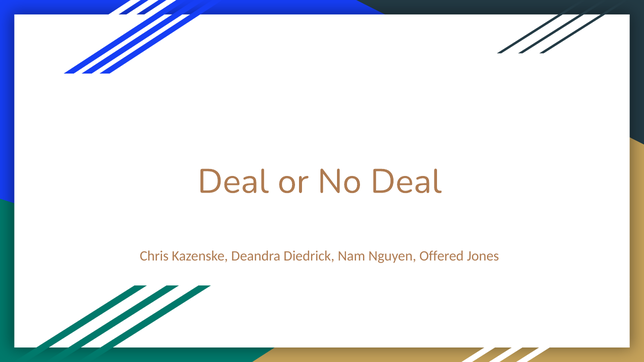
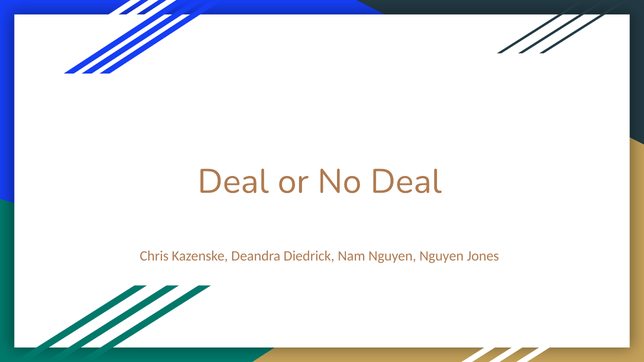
Nguyen Offered: Offered -> Nguyen (442, 256)
